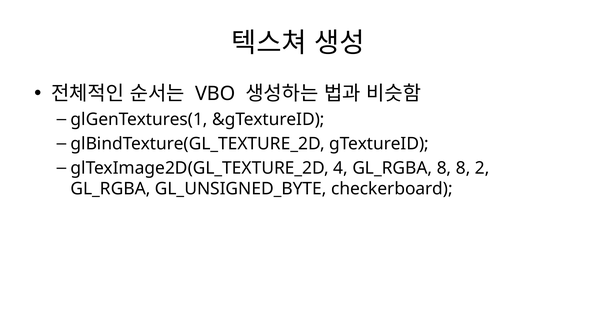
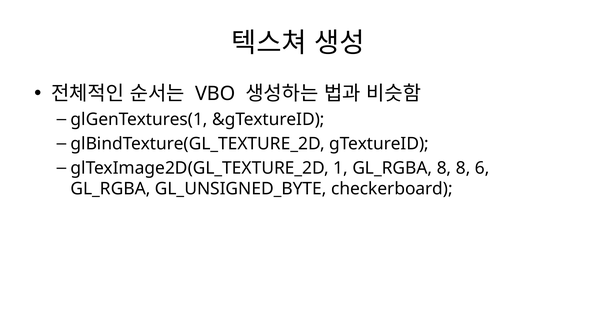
4: 4 -> 1 (341, 168)
2: 2 -> 6 (482, 168)
